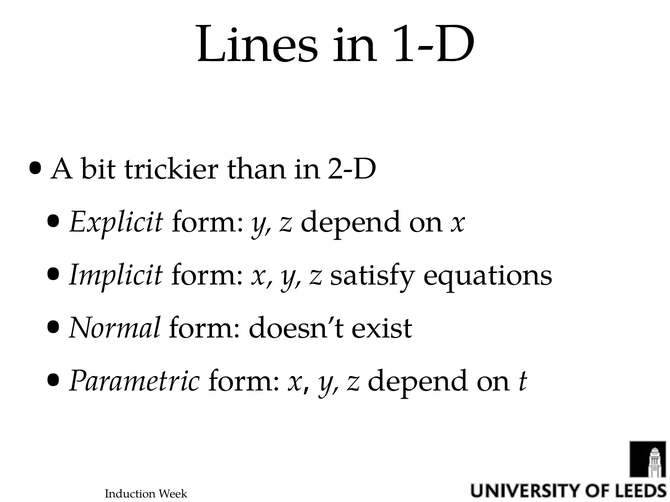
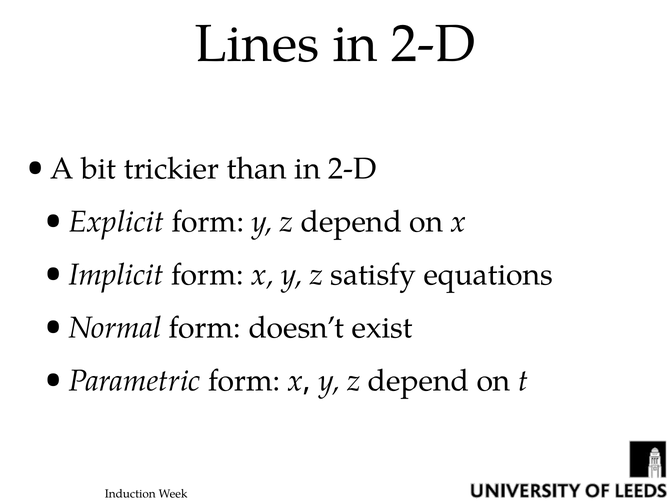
Lines in 1-D: 1-D -> 2-D (433, 44)
